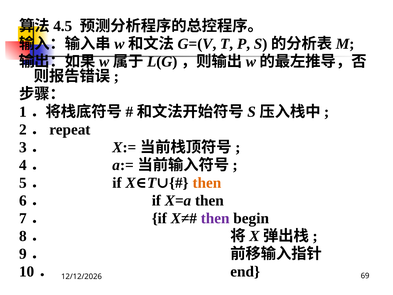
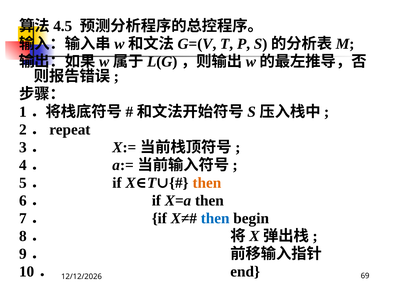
then colour: purple -> blue (215, 218)
